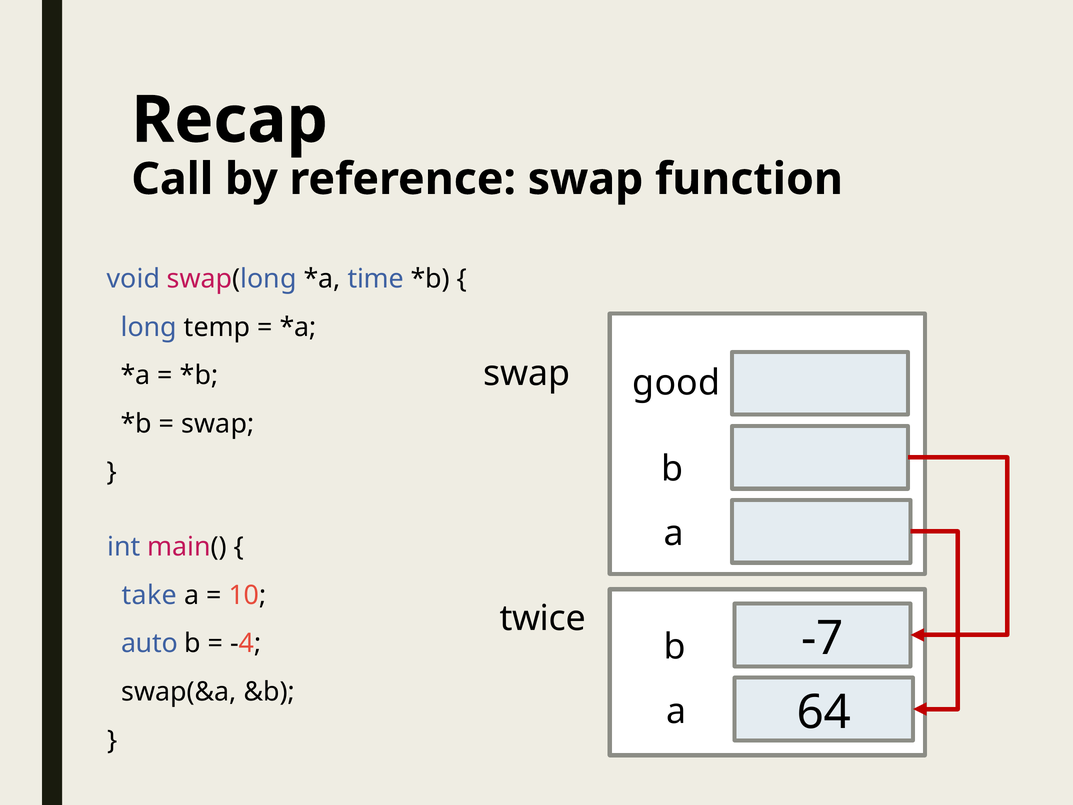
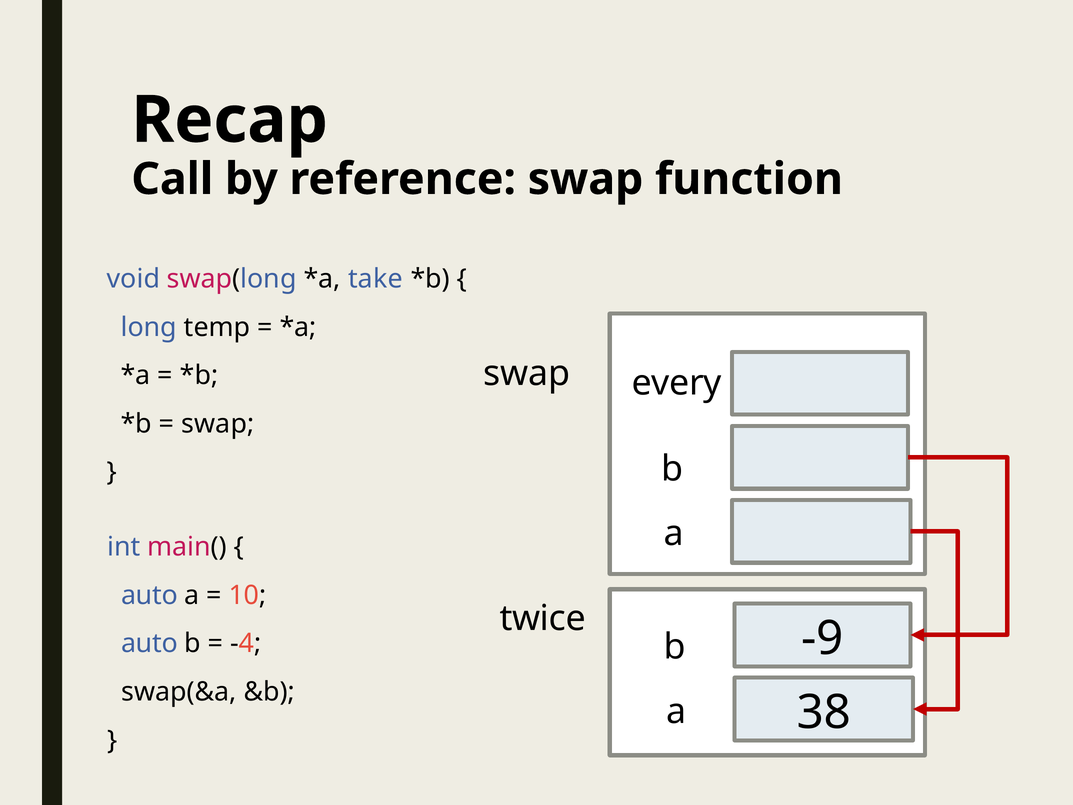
time: time -> take (376, 279)
good: good -> every (677, 383)
take: take -> auto (150, 595)
-7: -7 -> -9 (822, 638)
64: 64 -> 38 (824, 712)
